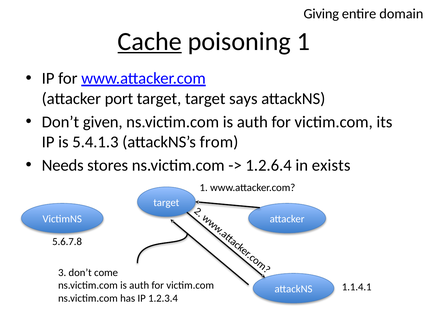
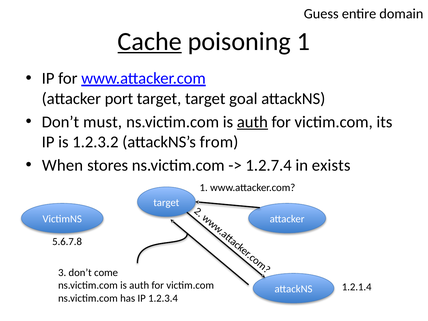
Giving: Giving -> Guess (321, 14)
says: says -> goal (243, 99)
given: given -> must (103, 122)
auth underline: none -> present (252, 122)
5.4.1.3: 5.4.1.3 -> 1.2.3.2 (95, 142)
Needs: Needs -> When (63, 165)
1.2.6.4: 1.2.6.4 -> 1.2.7.4 (269, 165)
1.1.4.1: 1.1.4.1 -> 1.2.1.4 (357, 287)
